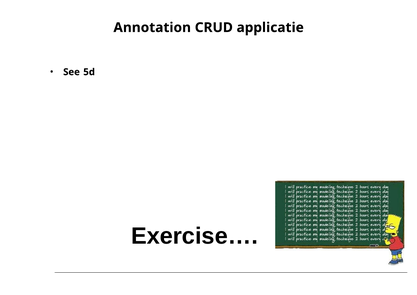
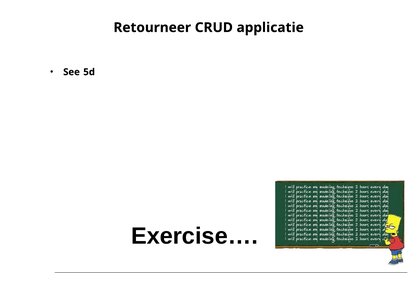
Annotation: Annotation -> Retourneer (152, 28)
